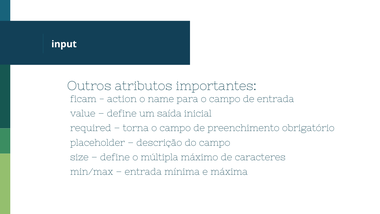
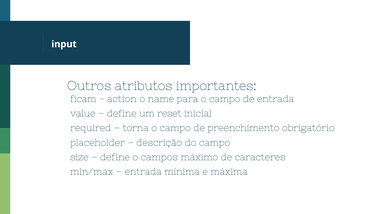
saída: saída -> reset (169, 113)
múltipla: múltipla -> campos (159, 157)
